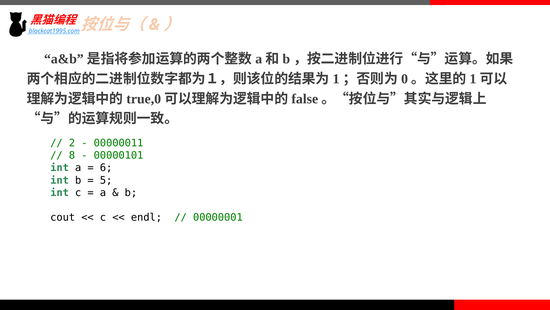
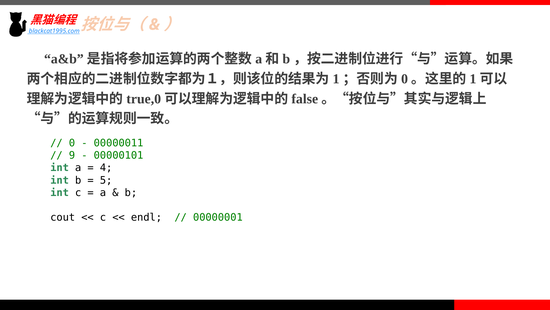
2: 2 -> 0 (72, 143)
8: 8 -> 9 (72, 155)
6: 6 -> 4 (106, 168)
